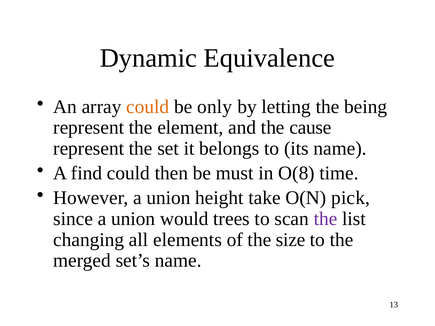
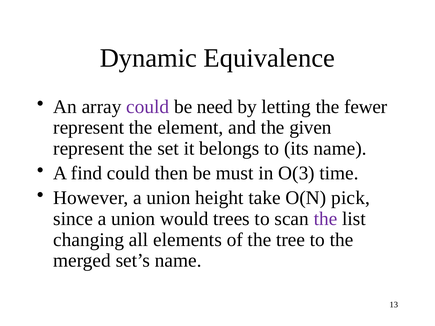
could colour: orange -> purple (148, 107)
only: only -> need (215, 107)
being: being -> fewer (366, 107)
cause: cause -> given (310, 128)
O(8: O(8 -> O(3 (297, 173)
size: size -> tree (291, 240)
